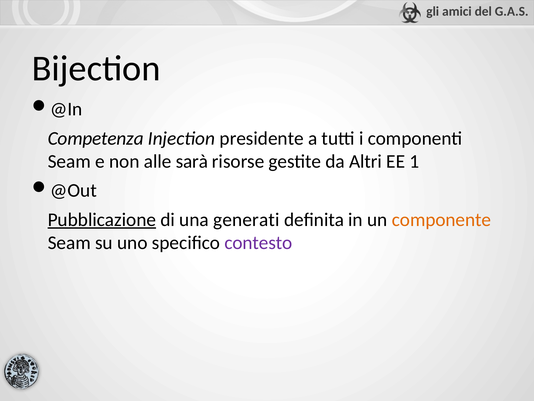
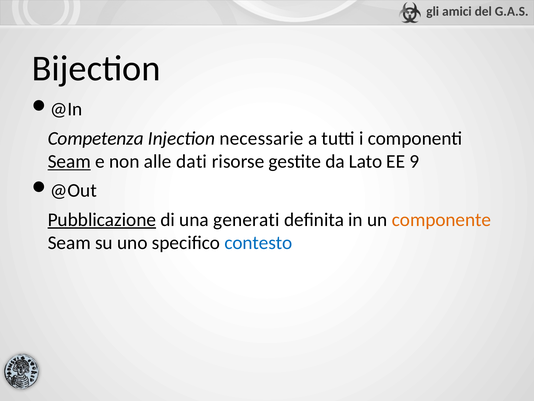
presidente: presidente -> necessarie (262, 138)
Seam underline: none -> present (69, 161)
sarà: sarà -> dati (192, 161)
Altri: Altri -> Lato (366, 161)
1: 1 -> 9 (414, 161)
contesto colour: purple -> blue (258, 243)
